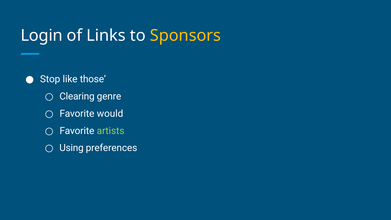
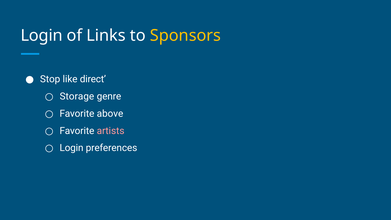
those: those -> direct (93, 79)
Clearing: Clearing -> Storage (77, 96)
would: would -> above (110, 114)
artists colour: light green -> pink (111, 131)
Using: Using -> Login (72, 148)
